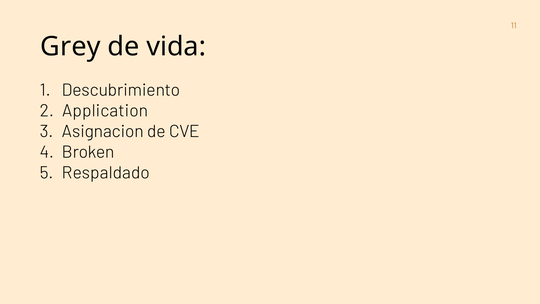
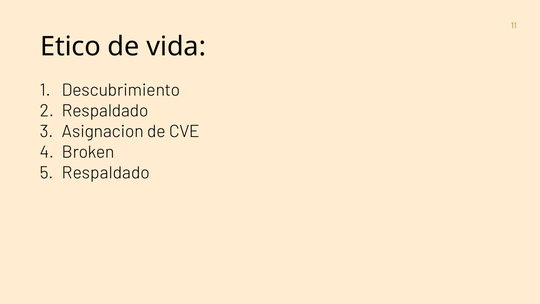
Grey: Grey -> Etico (71, 47)
Application: Application -> Respaldado (105, 111)
